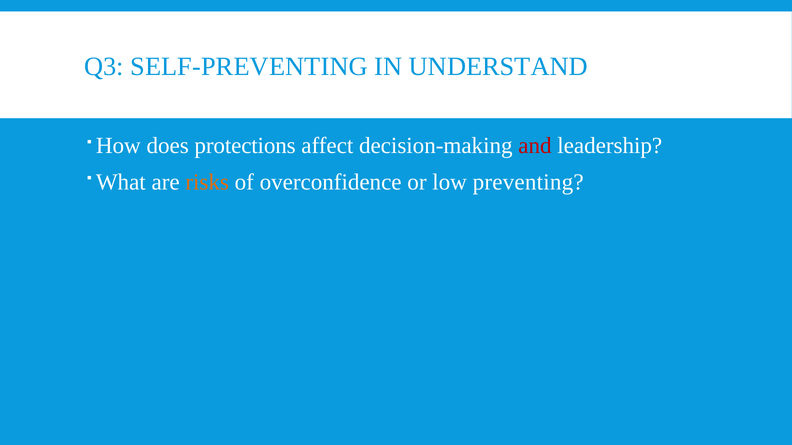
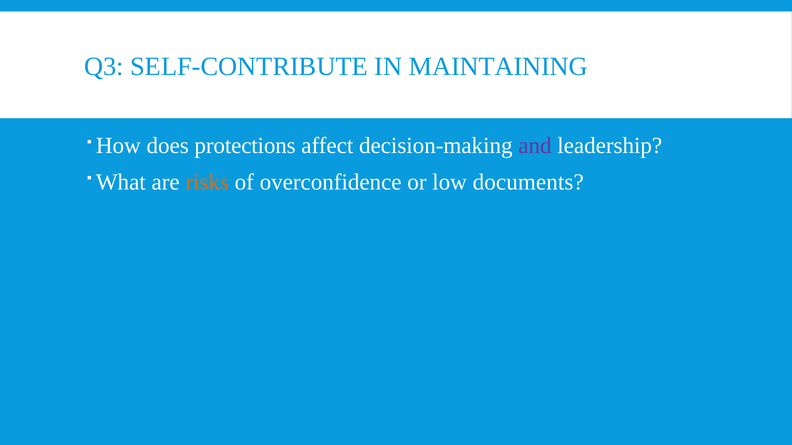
SELF-PREVENTING: SELF-PREVENTING -> SELF-CONTRIBUTE (249, 67)
UNDERSTAND: UNDERSTAND -> MAINTAINING (498, 67)
and colour: red -> purple (535, 146)
preventing: preventing -> documents (528, 182)
